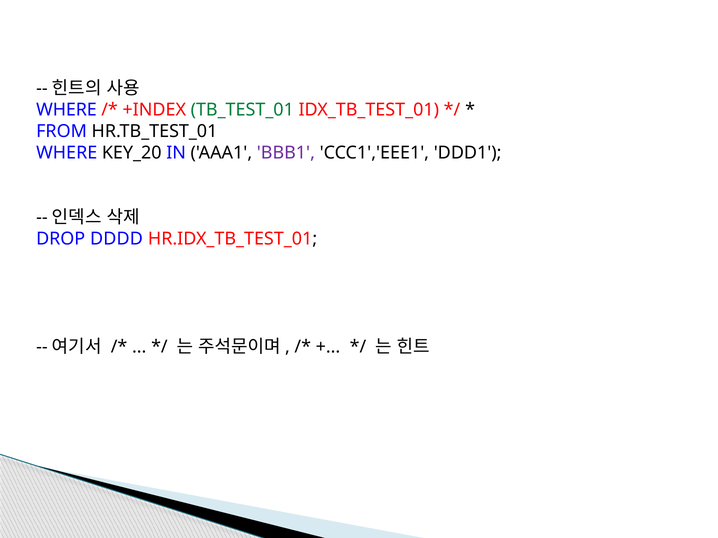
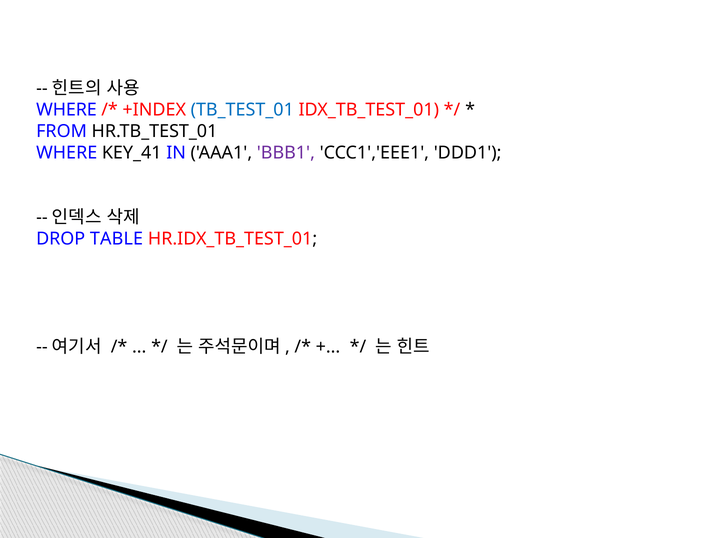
TB_TEST_01 colour: green -> blue (242, 110)
KEY_20: KEY_20 -> KEY_41 (132, 153)
DDDD: DDDD -> TABLE (117, 239)
